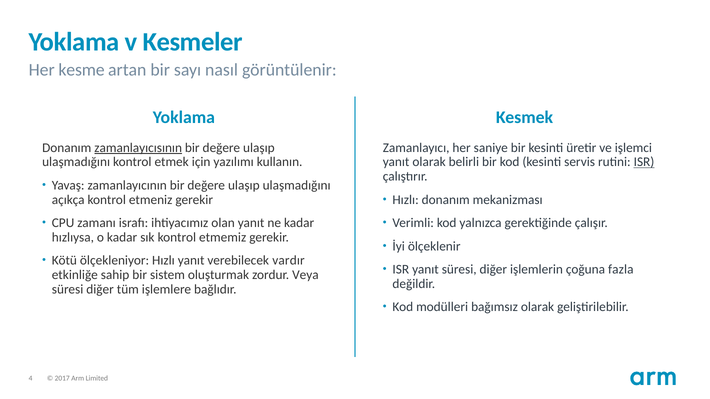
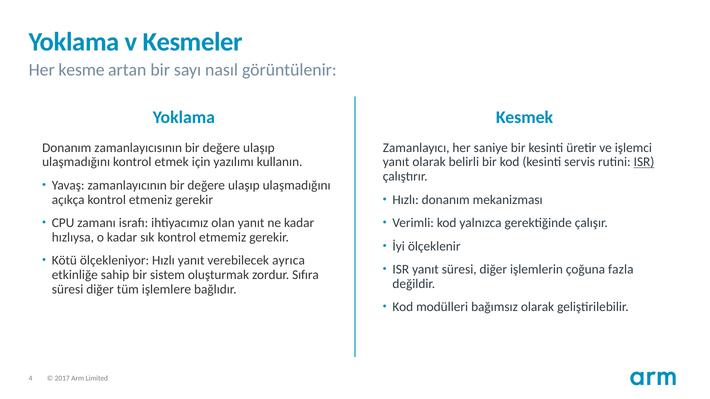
zamanlayıcısının underline: present -> none (138, 148)
vardır: vardır -> ayrıca (289, 261)
Veya: Veya -> Sıfıra (305, 275)
